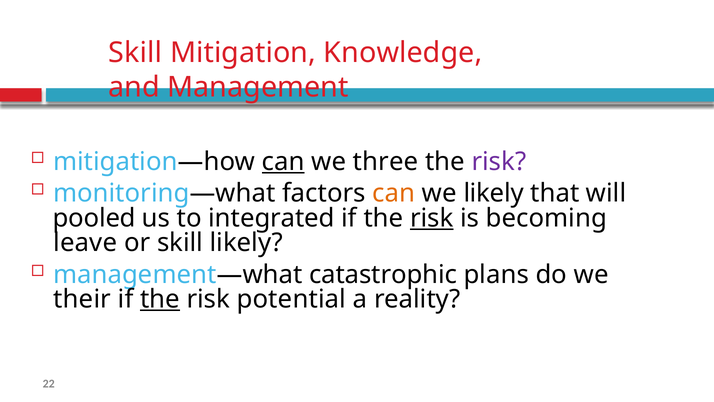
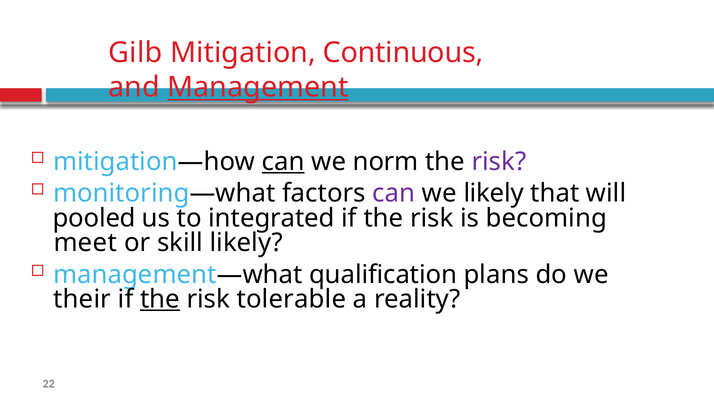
Skill: Skill -> Gilb (135, 53)
Knowledge: Knowledge -> Continuous (403, 53)
Management underline: none -> present (258, 87)
three: three -> norm (386, 161)
can colour: orange -> purple (394, 193)
risk underline: present -> none (432, 218)
leave: leave -> meet (85, 243)
catastrophic: catastrophic -> qualification (383, 274)
potential: potential -> tolerable (291, 299)
